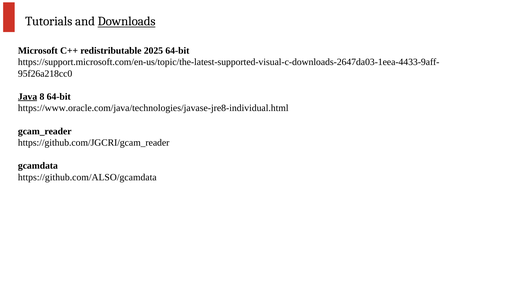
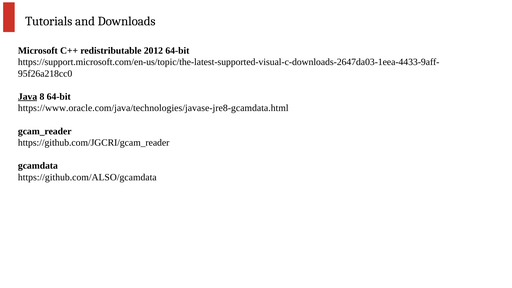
Downloads underline: present -> none (127, 21)
2025: 2025 -> 2012 (153, 51)
https://www.oracle.com/java/technologies/javase-jre8-individual.html: https://www.oracle.com/java/technologies/javase-jre8-individual.html -> https://www.oracle.com/java/technologies/javase-jre8-gcamdata.html (153, 108)
